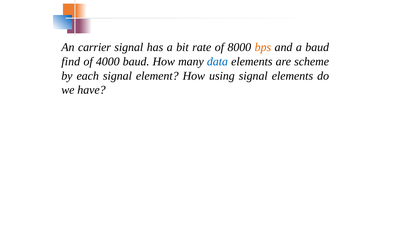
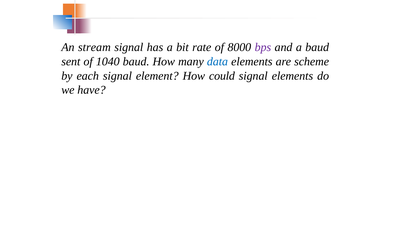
carrier: carrier -> stream (94, 47)
bps colour: orange -> purple (263, 47)
find: find -> sent (71, 62)
4000: 4000 -> 1040 (108, 62)
using: using -> could (222, 76)
